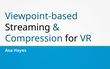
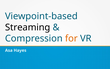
for colour: black -> orange (71, 39)
